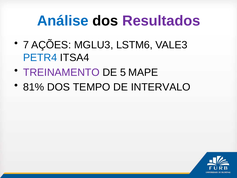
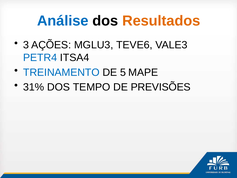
Resultados colour: purple -> orange (161, 21)
7: 7 -> 3 (26, 45)
LSTM6: LSTM6 -> TEVE6 (134, 45)
TREINAMENTO colour: purple -> blue (61, 72)
81%: 81% -> 31% (34, 87)
INTERVALO: INTERVALO -> PREVISÕES (161, 87)
